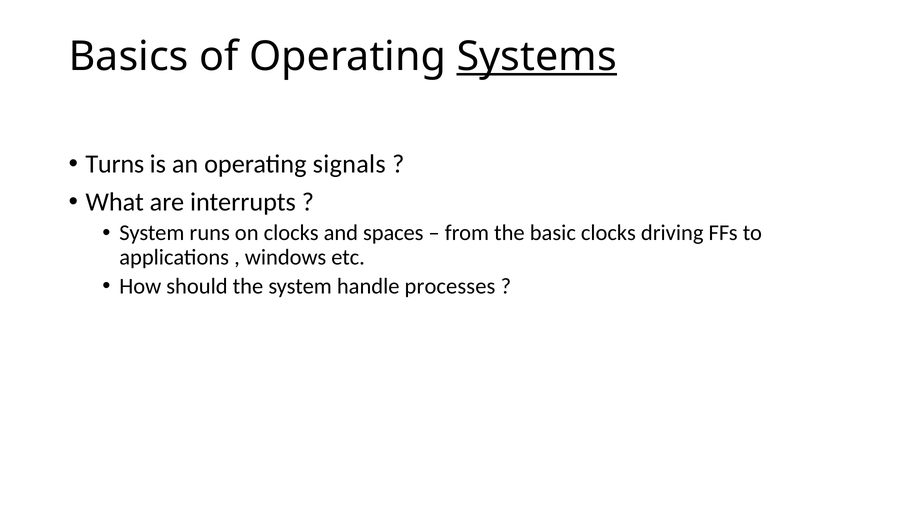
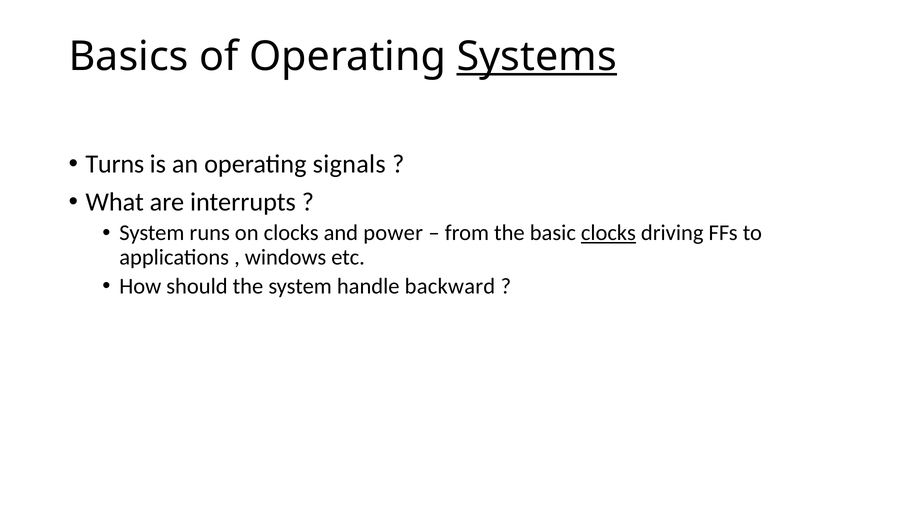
spaces: spaces -> power (393, 233)
clocks underline: none -> present (608, 233)
processes: processes -> backward (450, 286)
